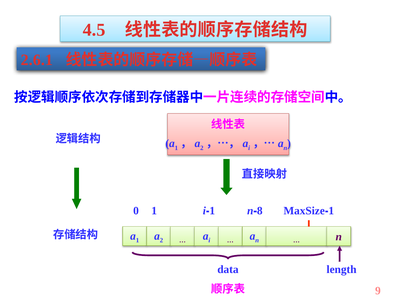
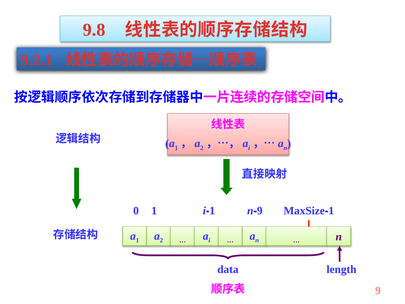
4.5: 4.5 -> 9.8 (94, 30)
2.6.1: 2.6.1 -> 9.2.1 (37, 60)
8: 8 -> 9 (260, 211)
